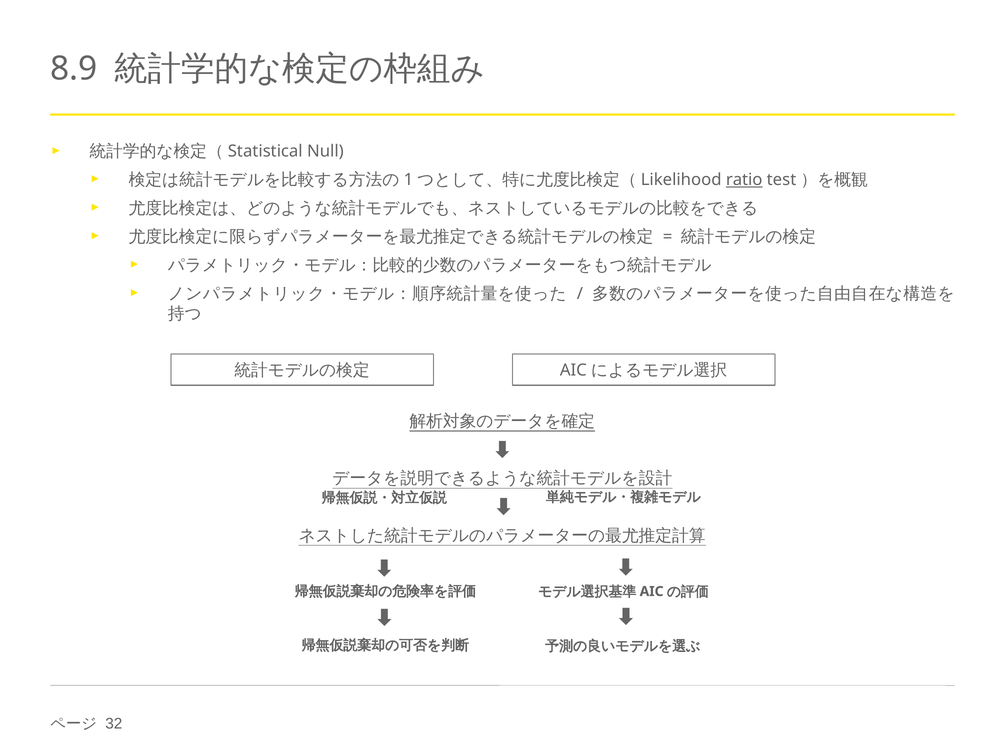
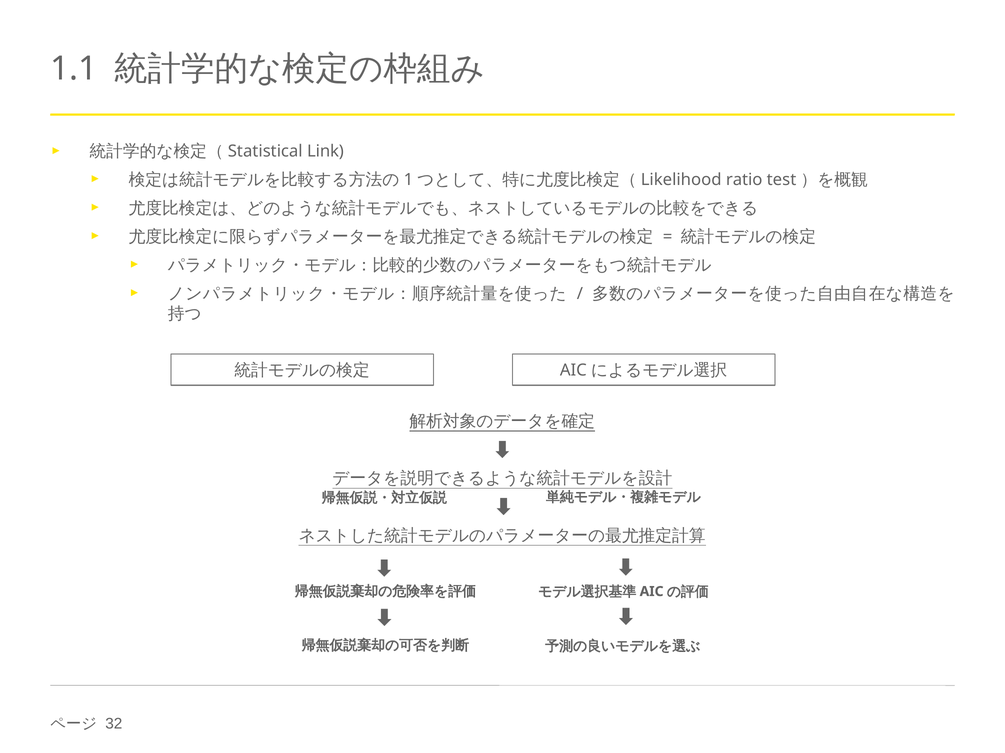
8.9: 8.9 -> 1.1 (74, 69)
Null: Null -> Link (325, 151)
ratio underline: present -> none (744, 180)
